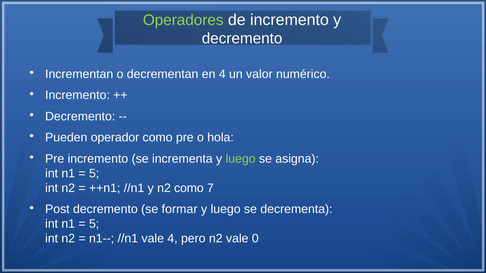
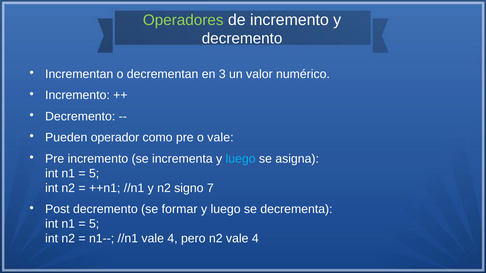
en 4: 4 -> 3 (222, 74)
o hola: hola -> vale (220, 138)
luego colour: light green -> light blue (241, 159)
n2 como: como -> signo (189, 188)
n2 vale 0: 0 -> 4 (255, 239)
